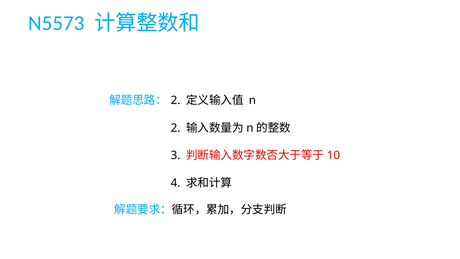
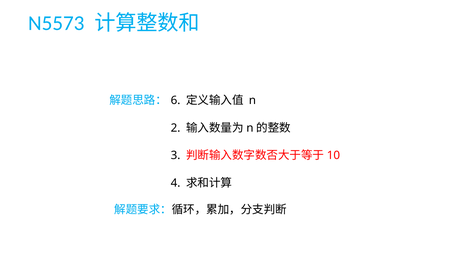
2: 2 -> 6 (176, 100)
